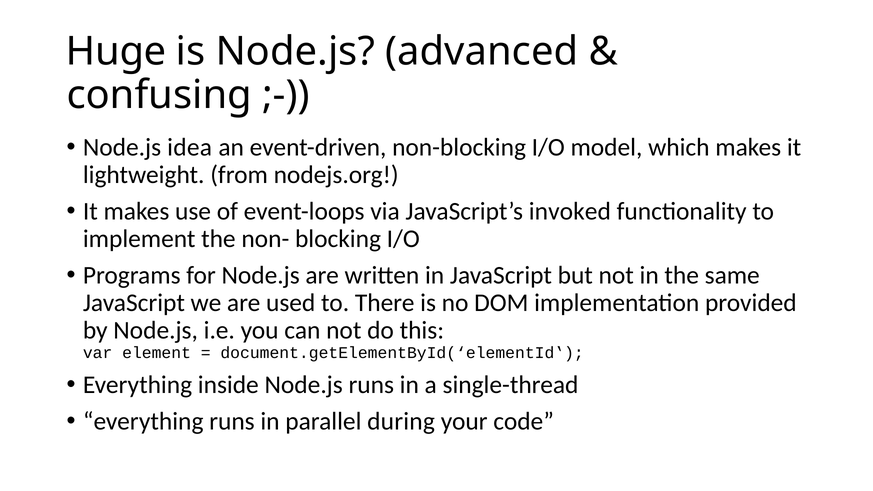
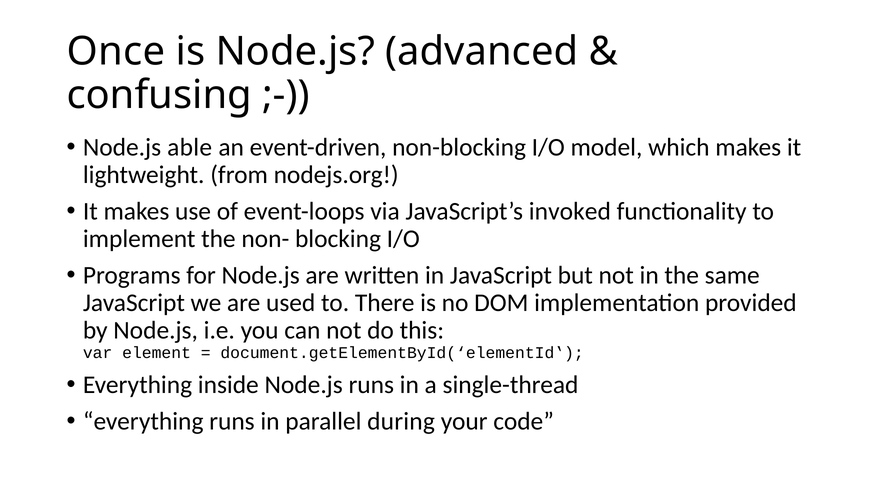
Huge: Huge -> Once (116, 52)
idea: idea -> able (190, 148)
